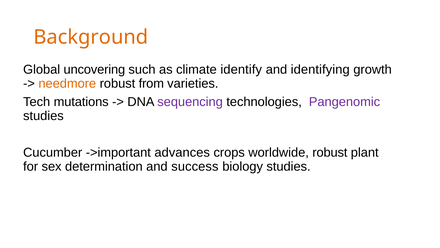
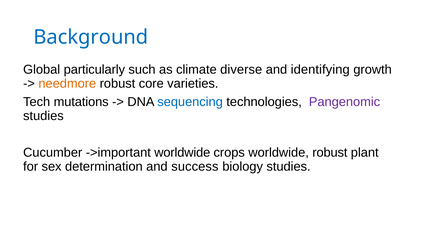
Background colour: orange -> blue (91, 37)
uncovering: uncovering -> particularly (94, 69)
identify: identify -> diverse (241, 69)
from: from -> core (151, 83)
sequencing colour: purple -> blue (190, 102)
->important advances: advances -> worldwide (182, 152)
